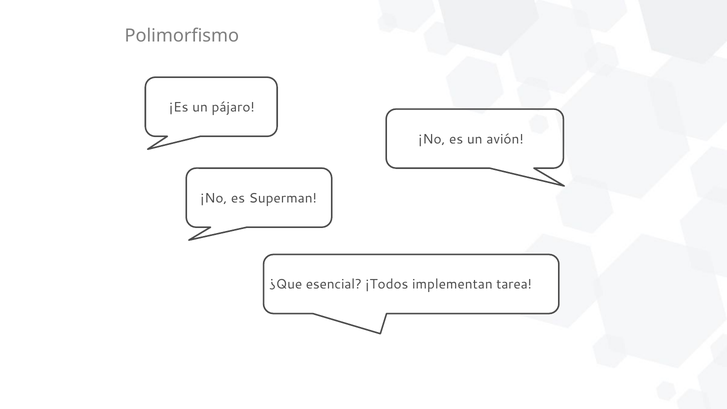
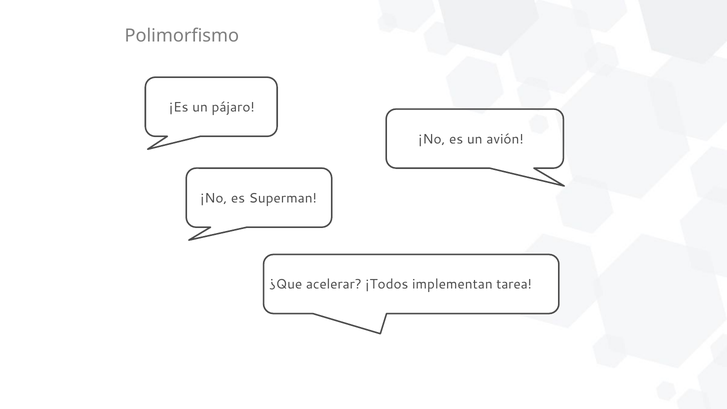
esencial: esencial -> acelerar (334, 284)
